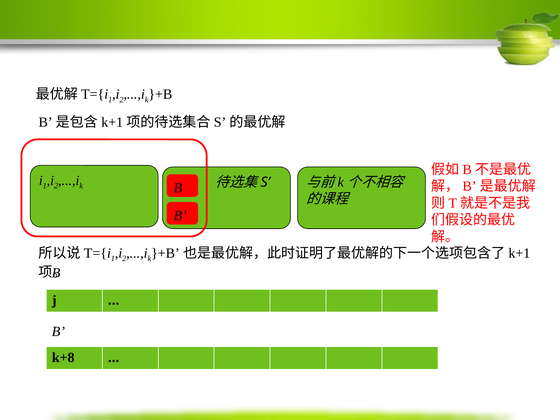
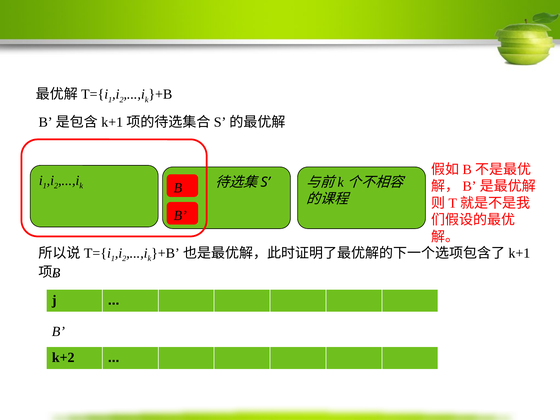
k+8: k+8 -> k+2 (63, 357)
